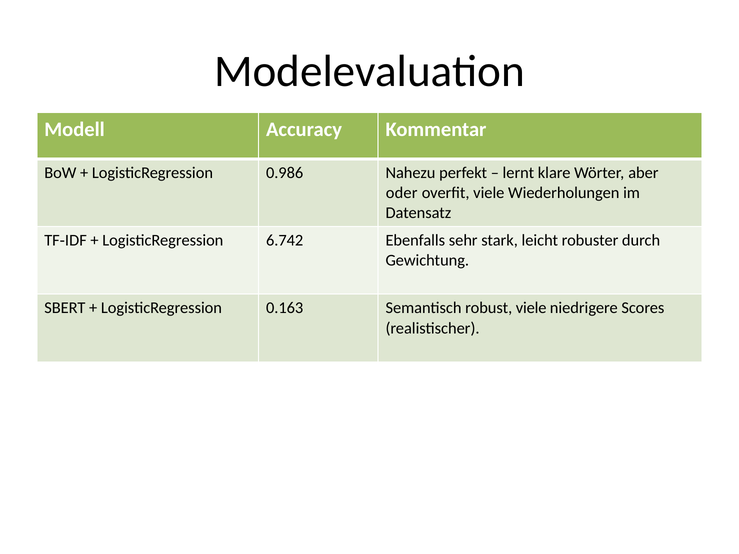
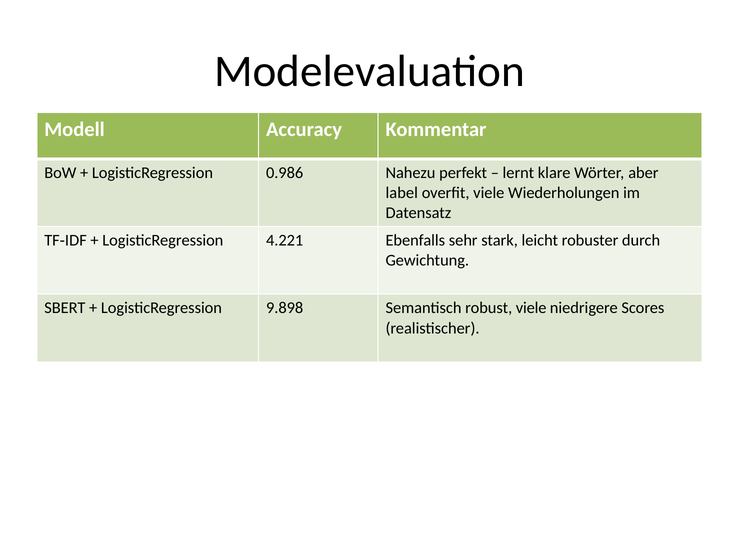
oder: oder -> label (402, 193)
6.742: 6.742 -> 4.221 (285, 241)
0.163: 0.163 -> 9.898 (285, 308)
